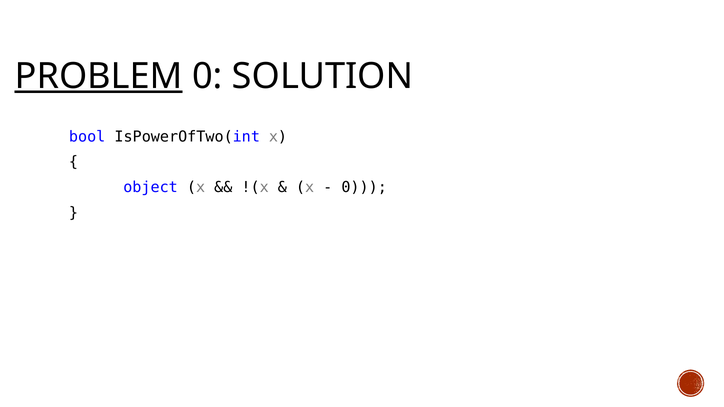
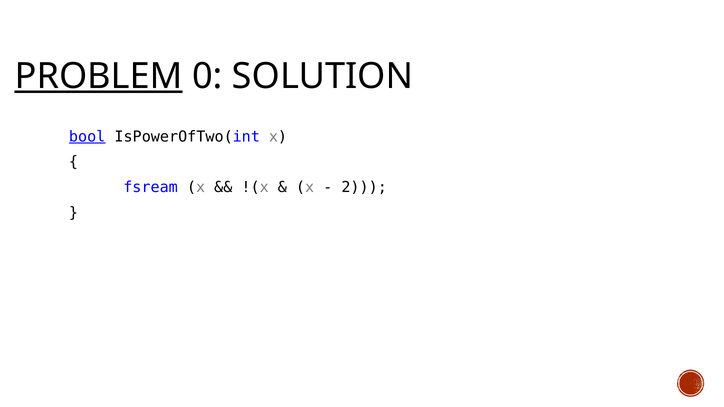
bool underline: none -> present (87, 137)
object: object -> fsream (151, 187)
0: 0 -> 2 (364, 187)
